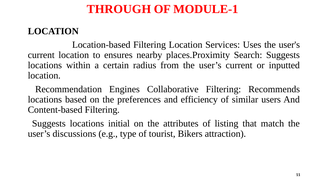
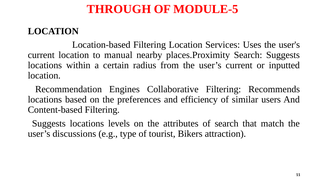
MODULE-1: MODULE-1 -> MODULE-5 (206, 9)
ensures: ensures -> manual (118, 55)
initial: initial -> levels (119, 123)
of listing: listing -> search (227, 123)
